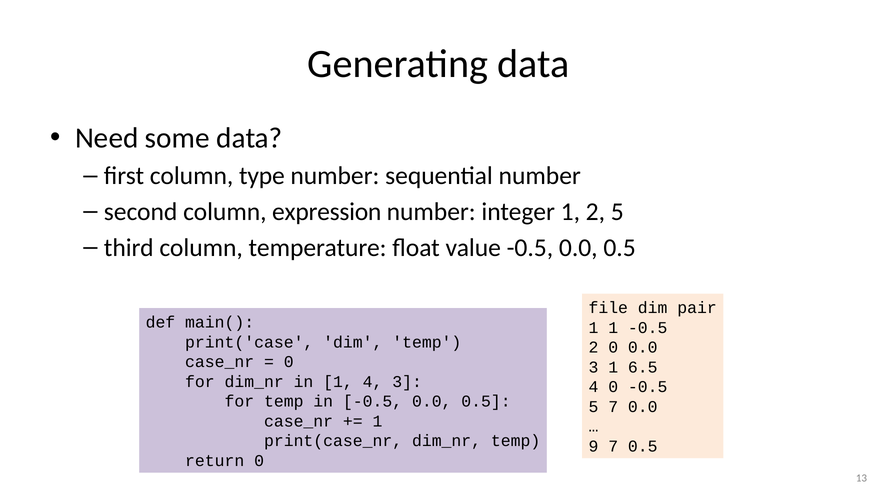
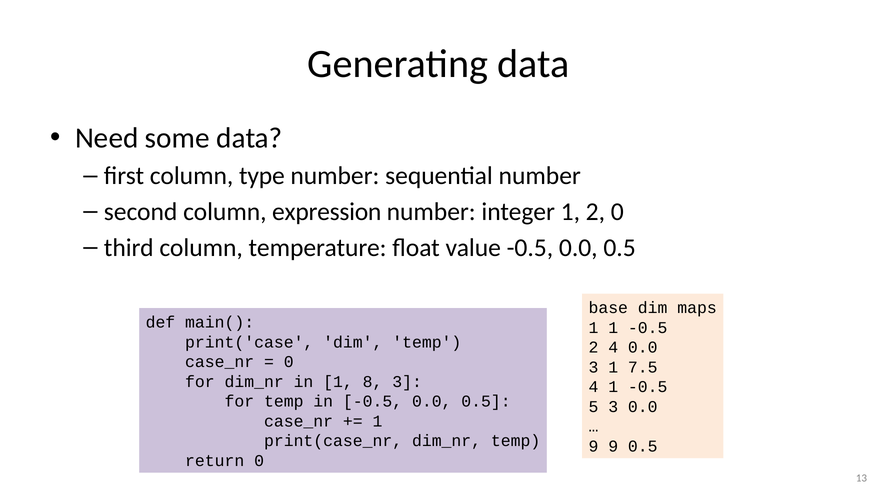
2 5: 5 -> 0 (617, 212)
file: file -> base (608, 307)
pair: pair -> maps (697, 307)
2 0: 0 -> 4 (613, 347)
6.5: 6.5 -> 7.5 (643, 367)
1 4: 4 -> 8 (373, 381)
4 0: 0 -> 1 (613, 386)
5 7: 7 -> 3 (613, 406)
9 7: 7 -> 9 (613, 446)
